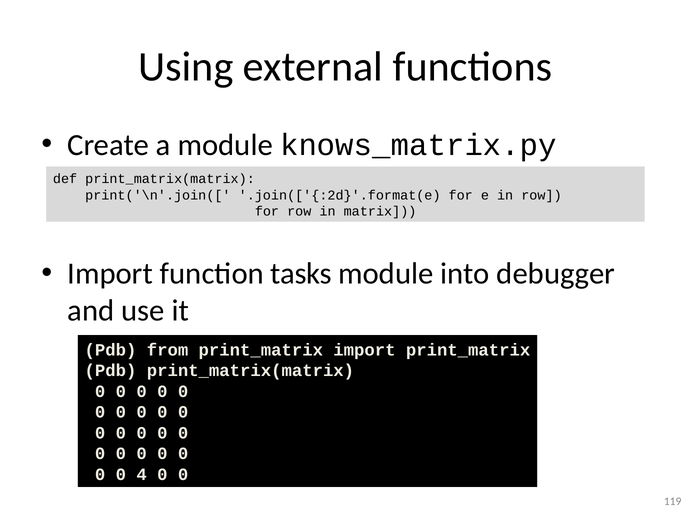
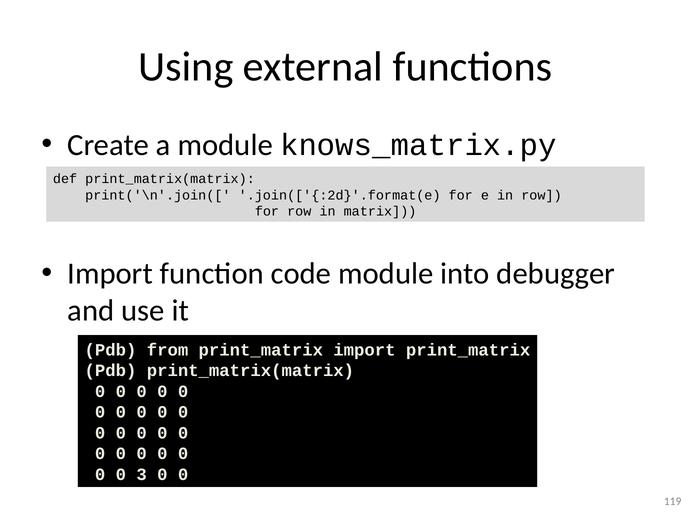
tasks: tasks -> code (301, 274)
4: 4 -> 3 (142, 475)
